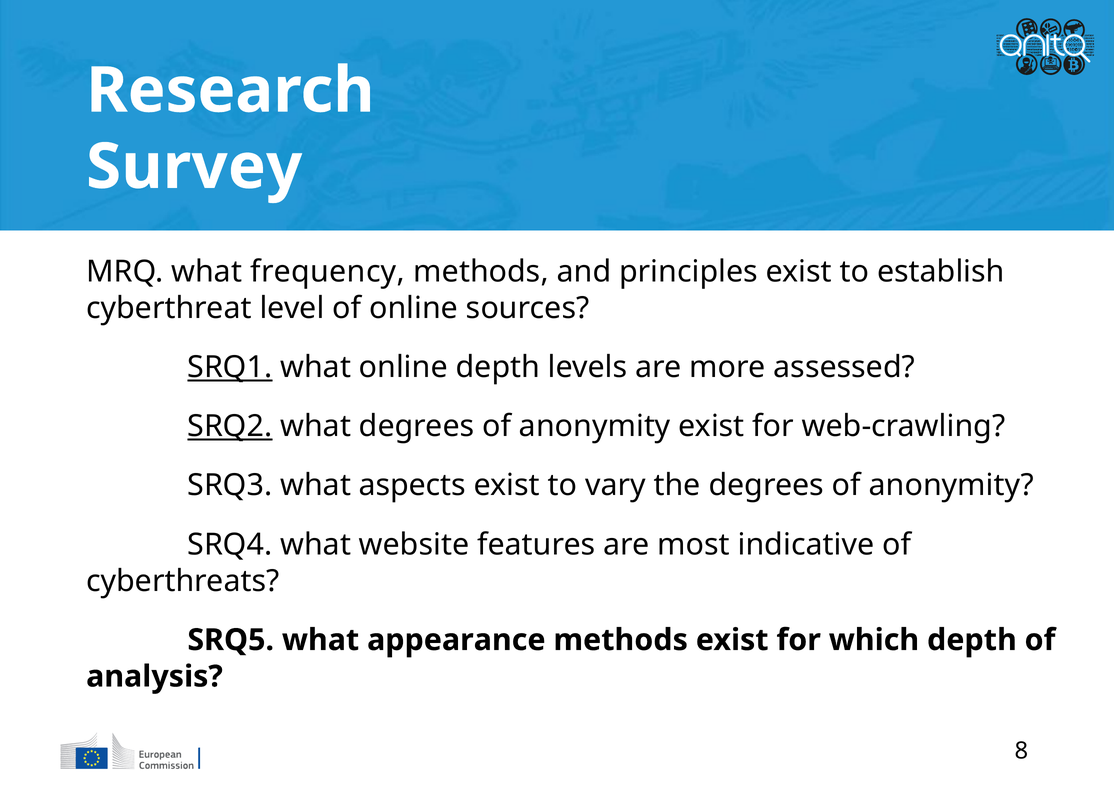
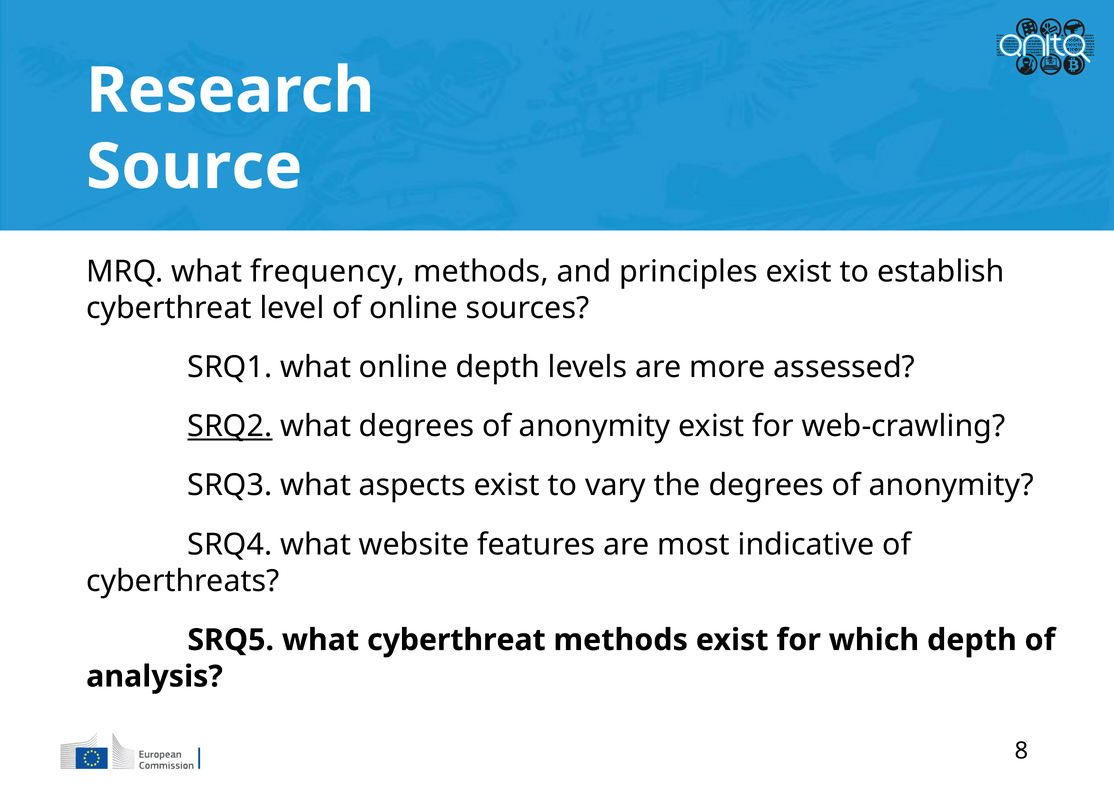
Survey: Survey -> Source (194, 167)
SRQ1 underline: present -> none (230, 367)
what appearance: appearance -> cyberthreat (456, 640)
